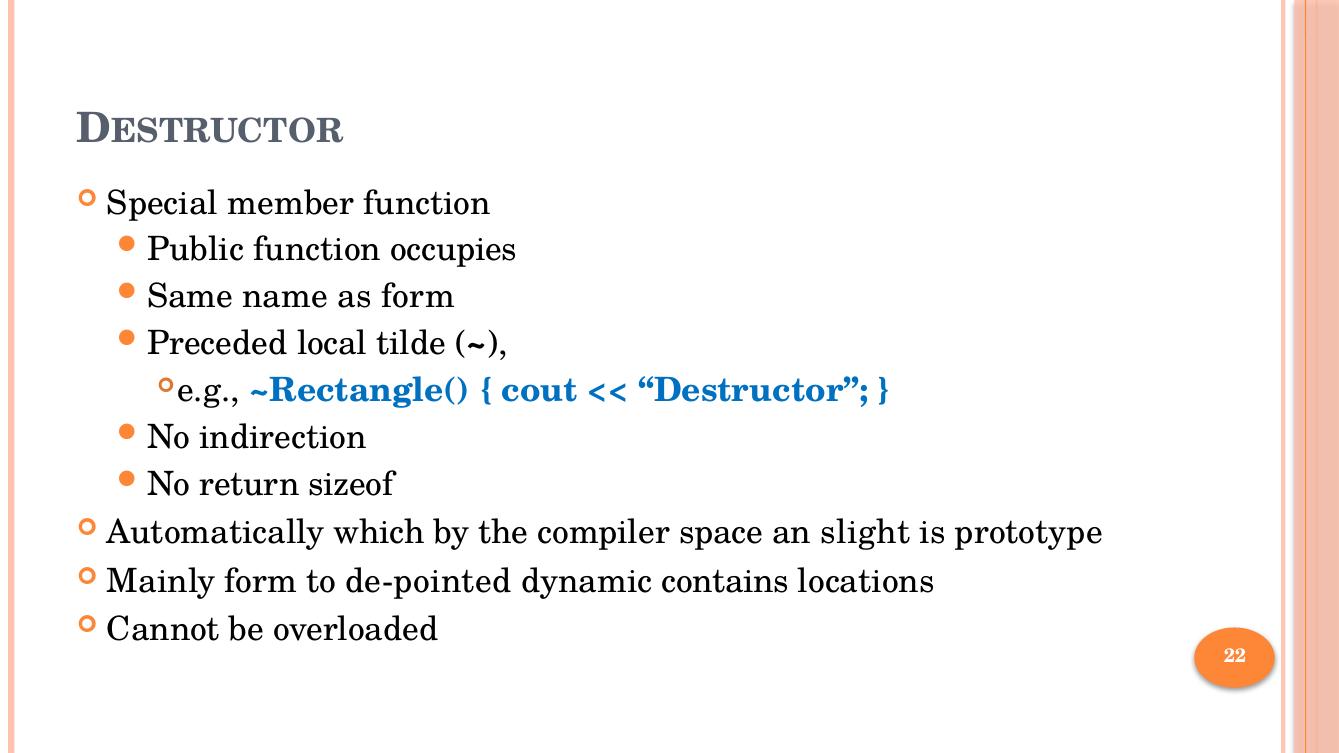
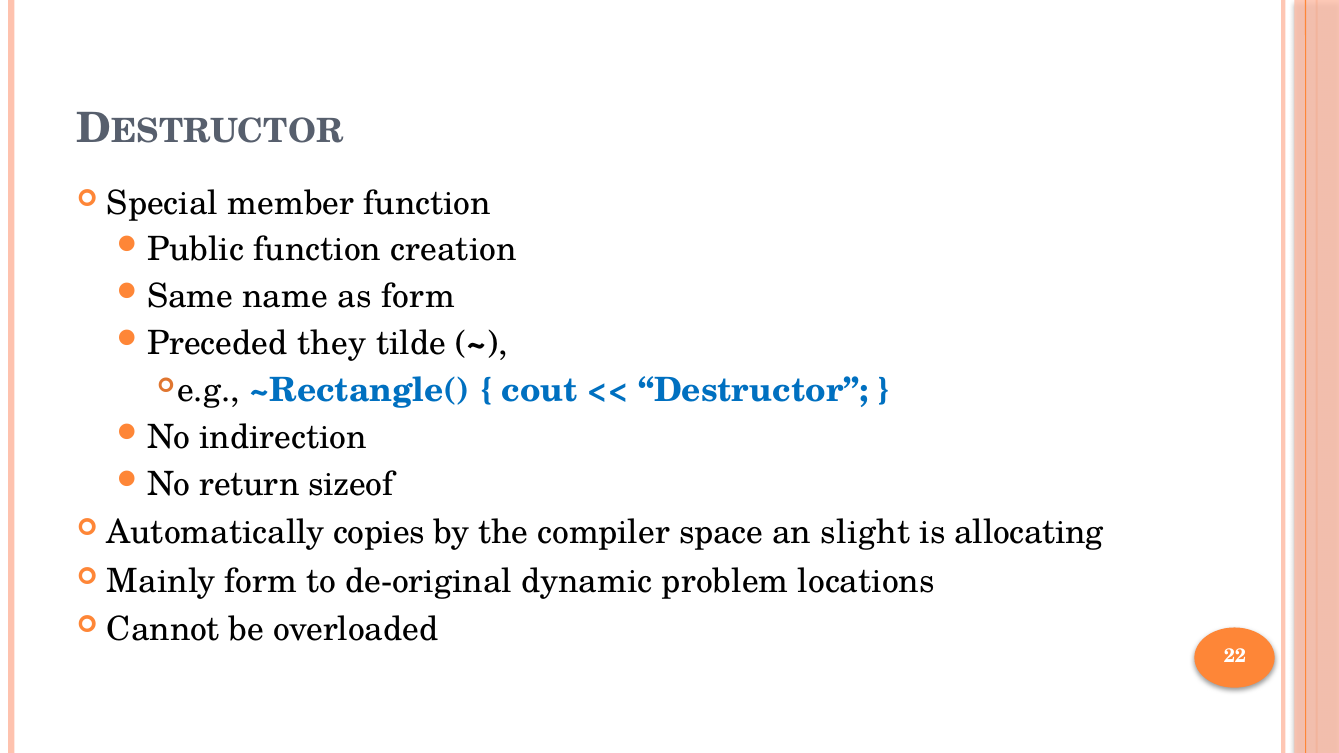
occupies: occupies -> creation (454, 250)
local: local -> they (332, 344)
which: which -> copies (379, 533)
prototype: prototype -> allocating (1029, 533)
de-pointed: de-pointed -> de-original (429, 581)
contains: contains -> problem (725, 581)
